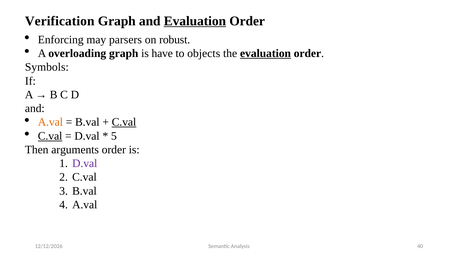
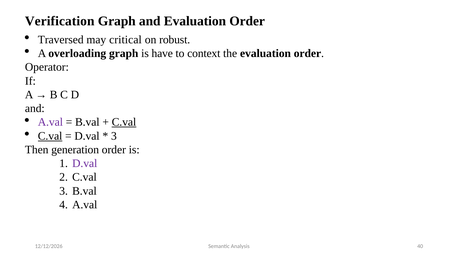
Evaluation underline: present -> none (195, 21)
Enforcing: Enforcing -> Traversed (61, 40)
parsers: parsers -> critical (125, 40)
objects: objects -> context (204, 53)
evaluation underline: present -> none (266, 53)
Symbols: Symbols -> Operator (47, 67)
A.val colour: orange -> purple (50, 122)
5: 5 -> 3 (114, 136)
arguments: arguments -> generation (75, 149)
